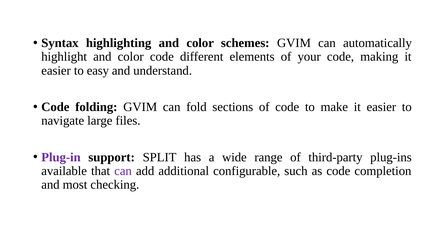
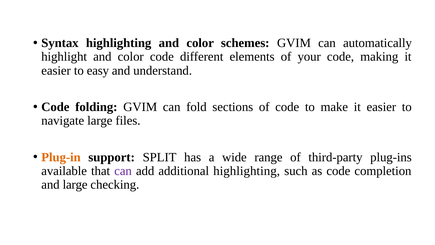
Plug-in colour: purple -> orange (61, 157)
additional configurable: configurable -> highlighting (247, 171)
and most: most -> large (75, 184)
